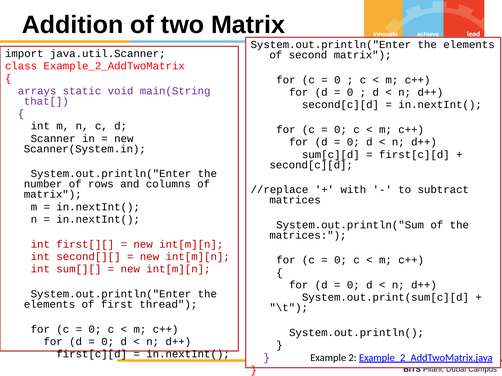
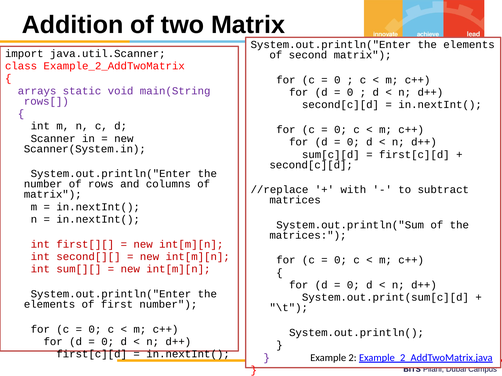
that[: that[ -> rows[ (46, 101)
first thread: thread -> number (168, 305)
